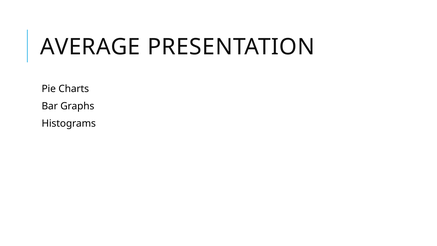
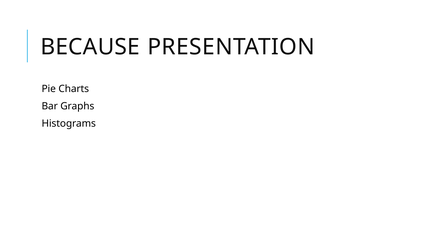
AVERAGE: AVERAGE -> BECAUSE (90, 47)
